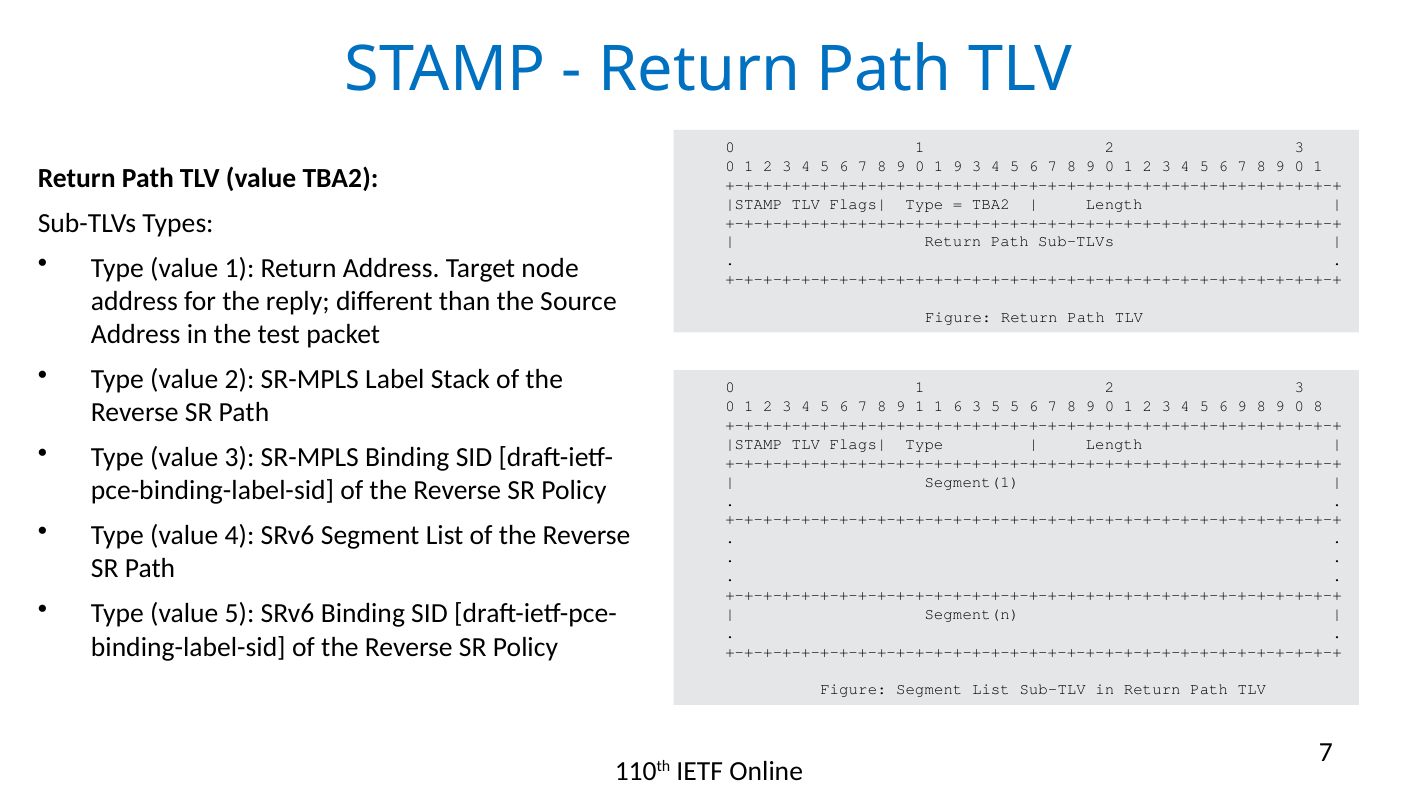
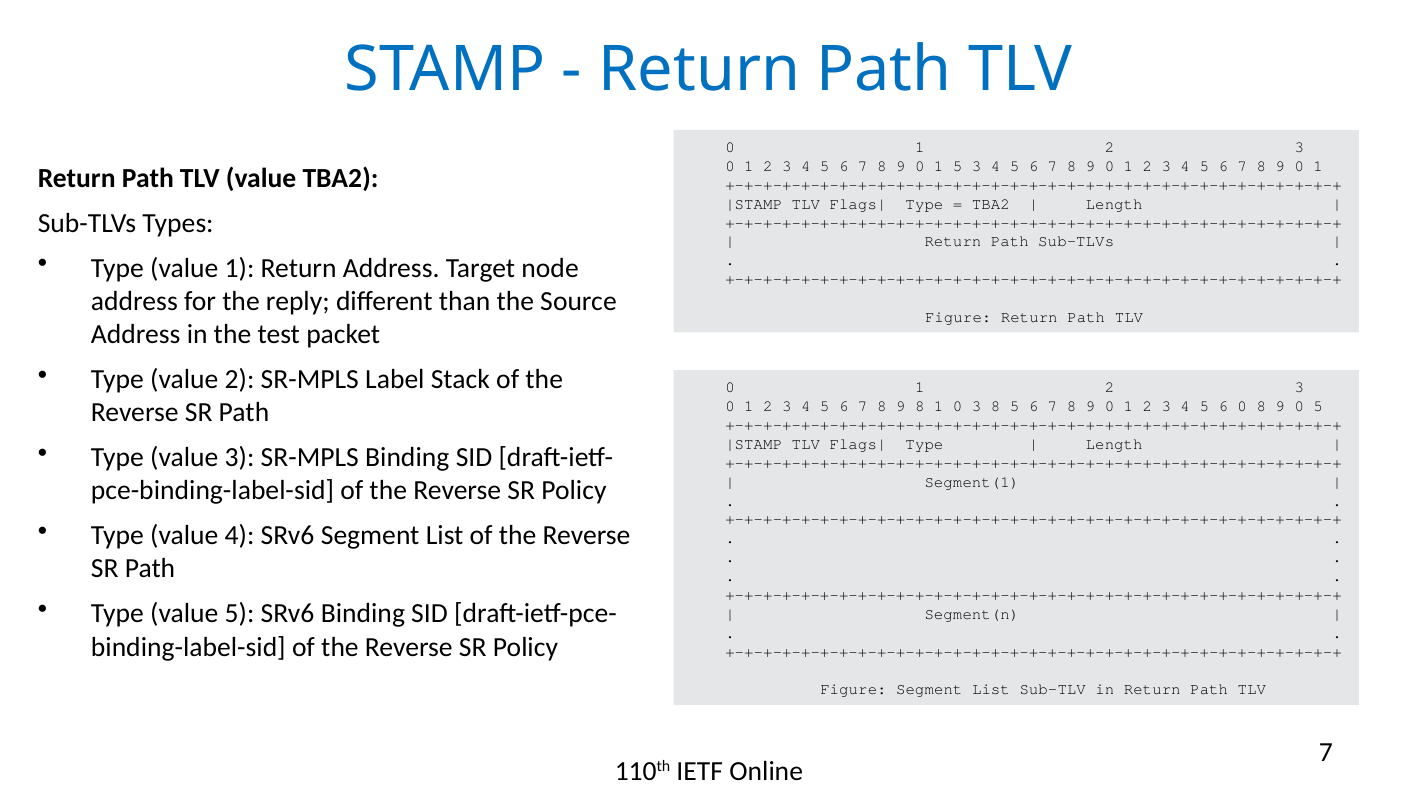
1 9: 9 -> 5 (958, 166)
9 1: 1 -> 8 (920, 406)
1 6: 6 -> 0 (958, 406)
3 5: 5 -> 8 (996, 406)
6 9: 9 -> 0 (1242, 406)
0 8: 8 -> 5 (1318, 406)
